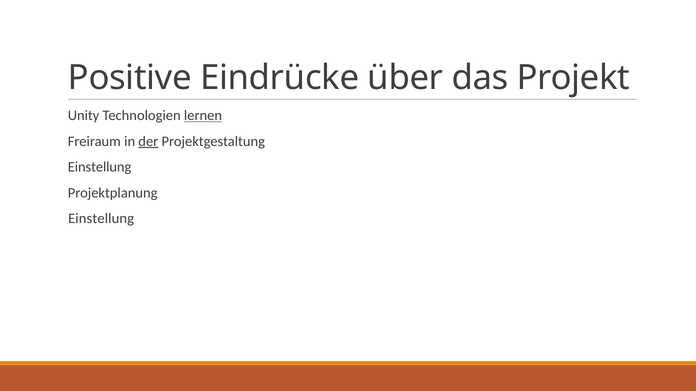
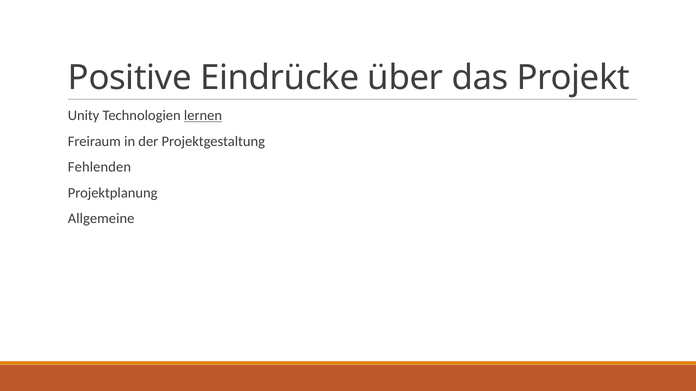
der underline: present -> none (148, 142)
Einstellung: Einstellung -> Fehlenden (99, 167)
Einstellung: Einstellung -> Allgemeine (101, 219)
